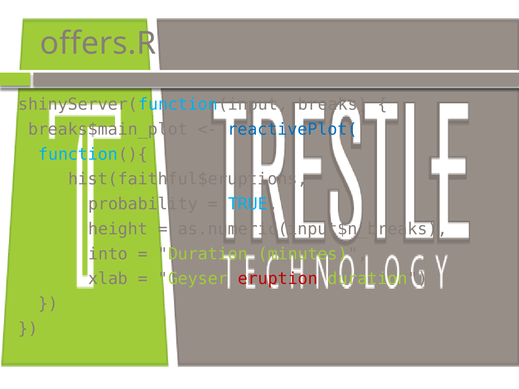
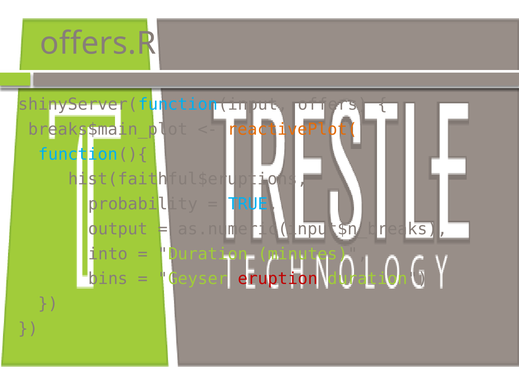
breaks: breaks -> offers (333, 104)
reactivePlot( colour: blue -> orange (293, 129)
height: height -> output (118, 229)
xlab: xlab -> bins (108, 279)
